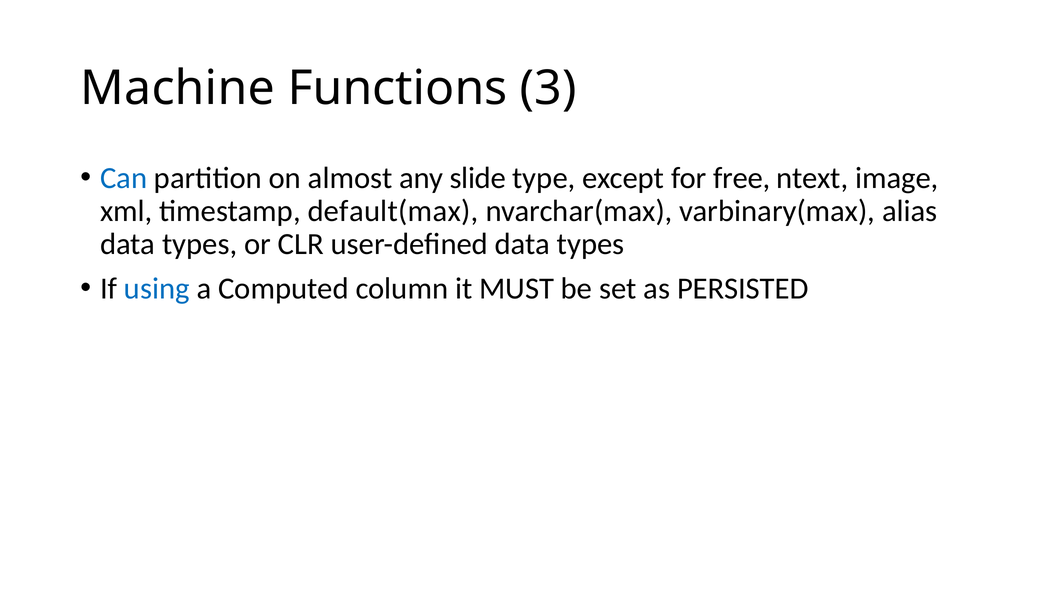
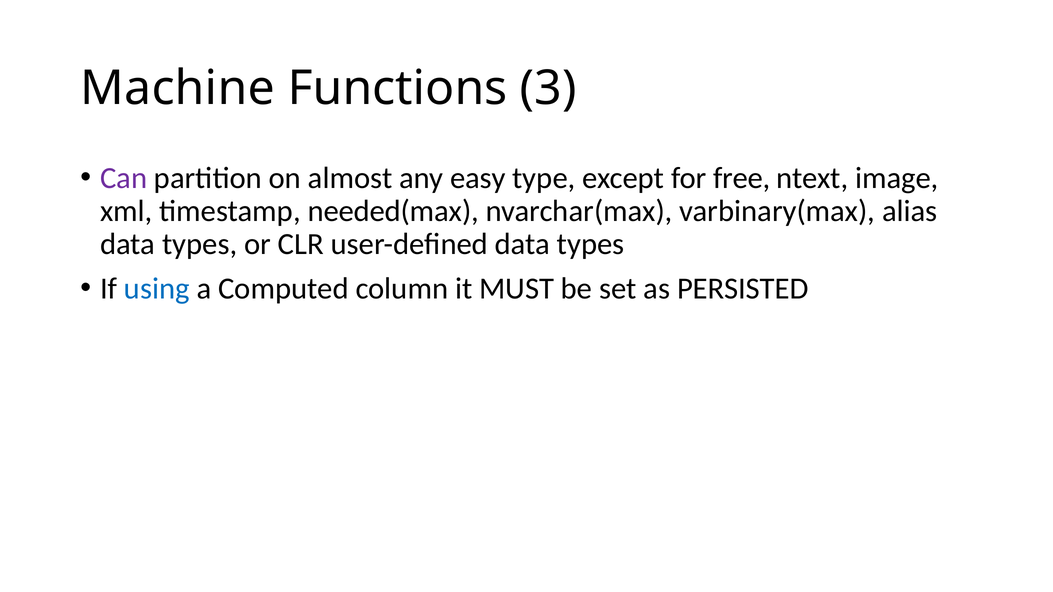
Can colour: blue -> purple (124, 178)
slide: slide -> easy (478, 178)
default(max: default(max -> needed(max (393, 211)
